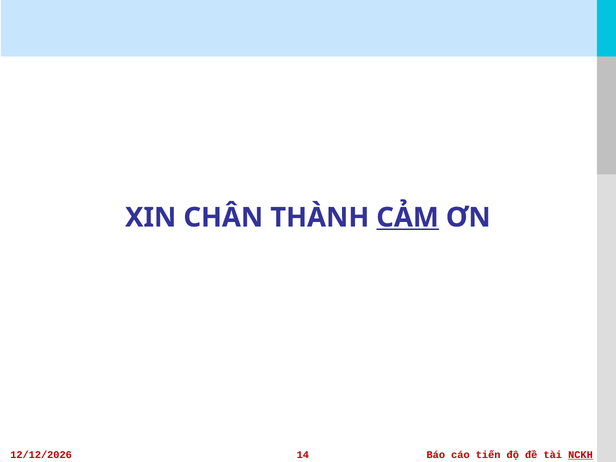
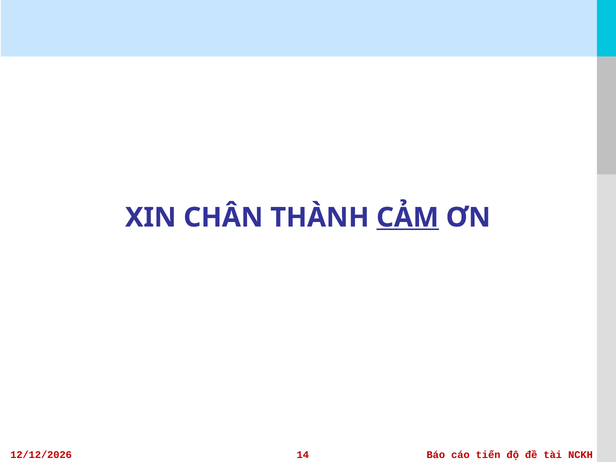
NCKH underline: present -> none (580, 455)
